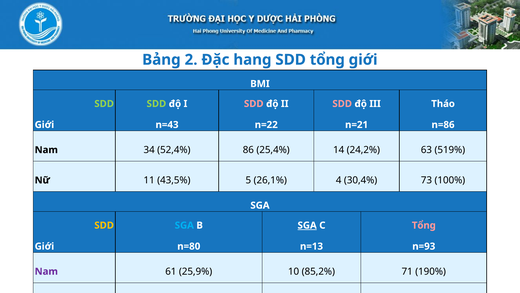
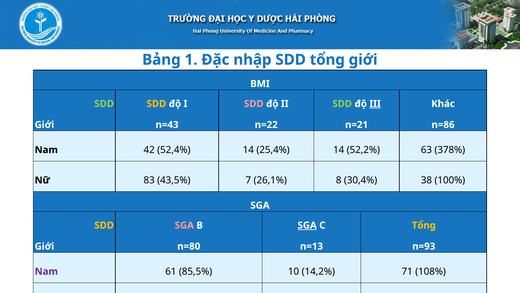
2: 2 -> 1 (191, 60)
hang: hang -> nhập (252, 60)
SDD colour: light green -> yellow (156, 104)
SDD colour: pink -> light green (342, 104)
III underline: none -> present (375, 104)
Tháo: Tháo -> Khác (443, 104)
34: 34 -> 42 (149, 150)
52,4% 86: 86 -> 14 (248, 150)
24,2%: 24,2% -> 52,2% (363, 150)
519%: 519% -> 378% (450, 150)
11: 11 -> 83 (149, 180)
5: 5 -> 7 (248, 180)
4: 4 -> 8 (339, 180)
73: 73 -> 38 (426, 180)
SGA colour: light blue -> pink (184, 225)
Tổng colour: pink -> yellow (424, 225)
25,9%: 25,9% -> 85,5% (196, 271)
85,2%: 85,2% -> 14,2% (318, 271)
190%: 190% -> 108% (431, 271)
